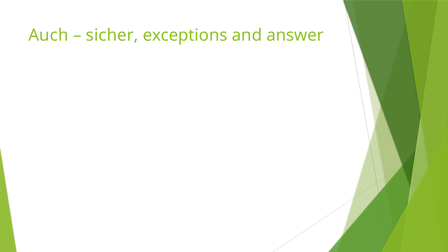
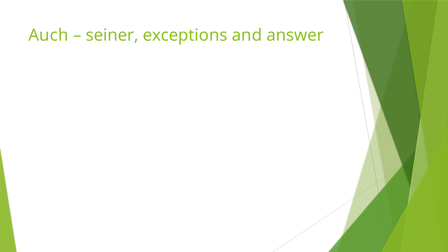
sicher: sicher -> seiner (112, 35)
